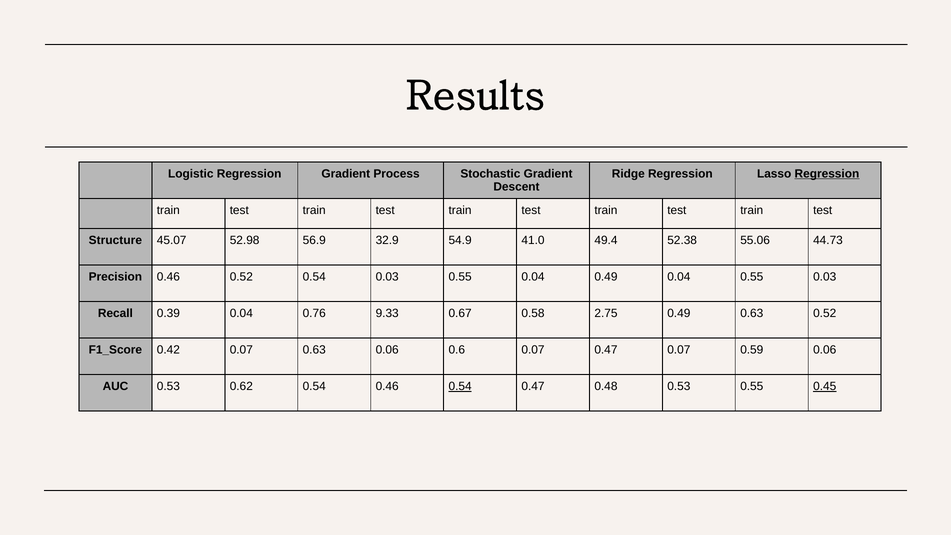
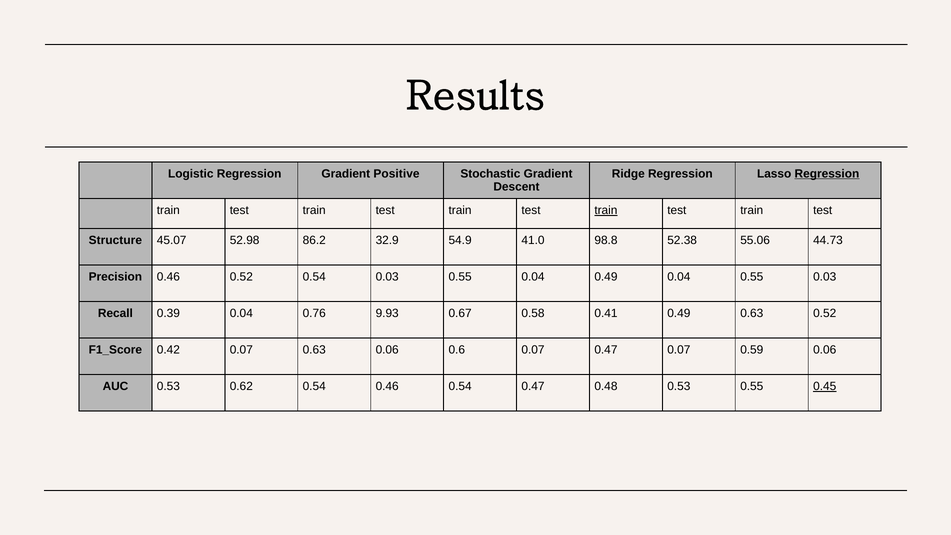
Process: Process -> Positive (397, 174)
train underline: none -> present (606, 210)
56.9: 56.9 -> 86.2 (314, 240)
49.4: 49.4 -> 98.8 (606, 240)
9.33: 9.33 -> 9.93 (387, 313)
2.75: 2.75 -> 0.41 (606, 313)
0.54 underline: present -> none (460, 386)
